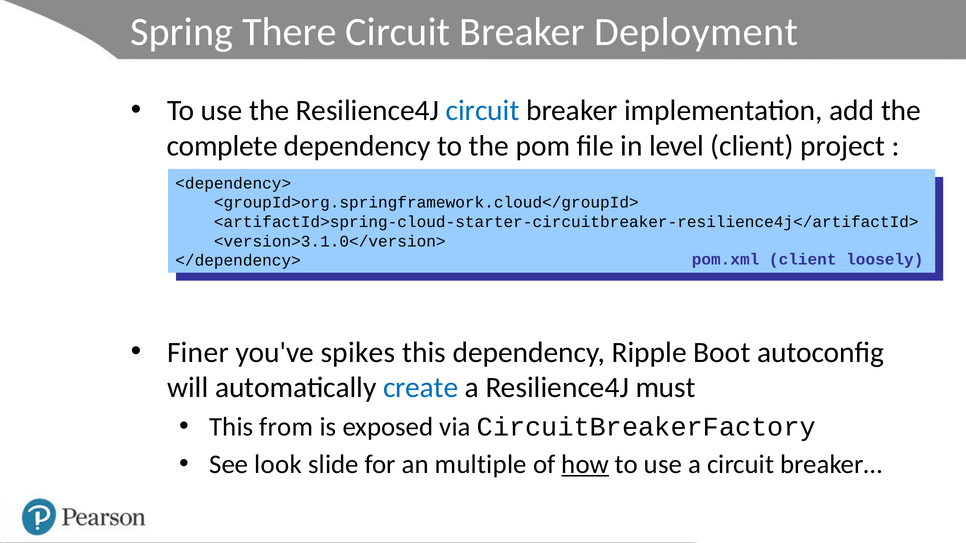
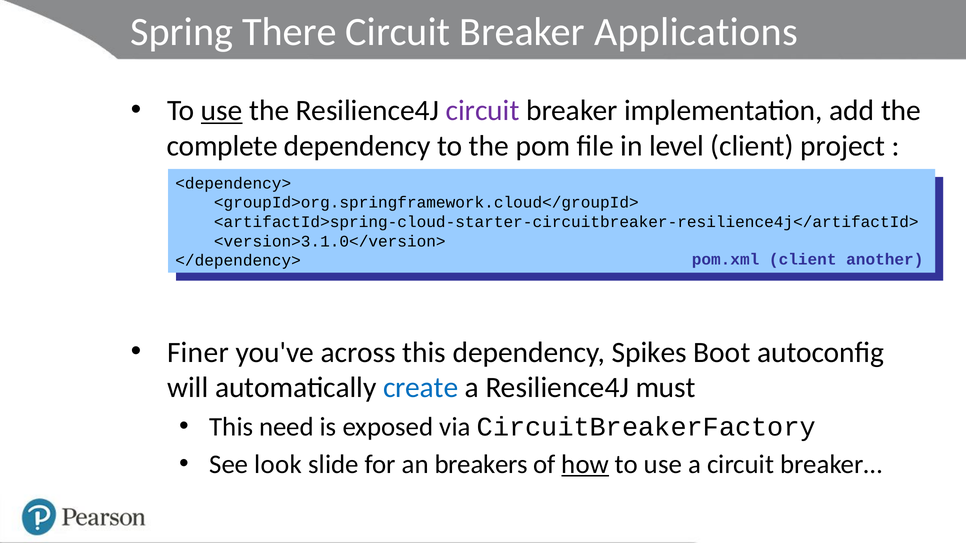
Deployment: Deployment -> Applications (696, 32)
use underline: none -> present (222, 111)
circuit colour: blue -> purple (483, 111)
loosely: loosely -> another (885, 260)
spikes: spikes -> across (358, 353)
Ripple: Ripple -> Spikes (649, 353)
from: from -> need (287, 427)
multiple: multiple -> breakers (481, 465)
